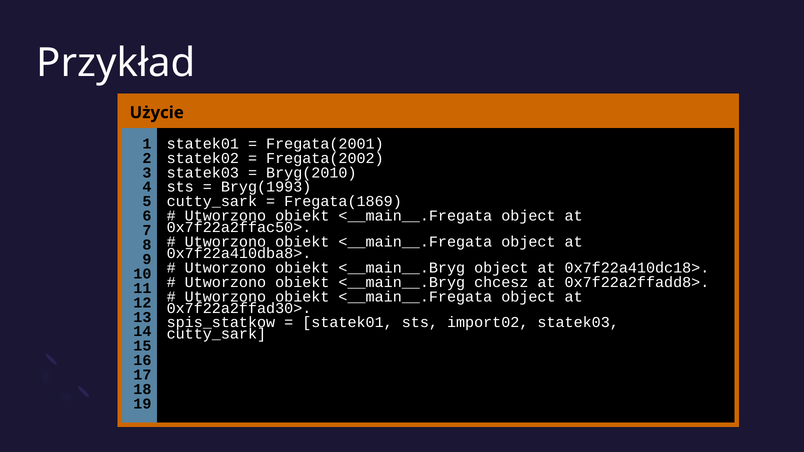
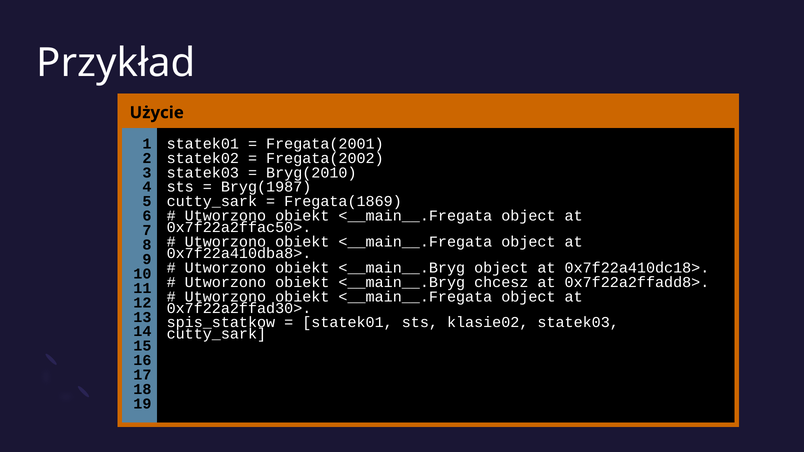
Bryg(1993: Bryg(1993 -> Bryg(1987 (266, 187)
import02: import02 -> klasie02 (488, 323)
